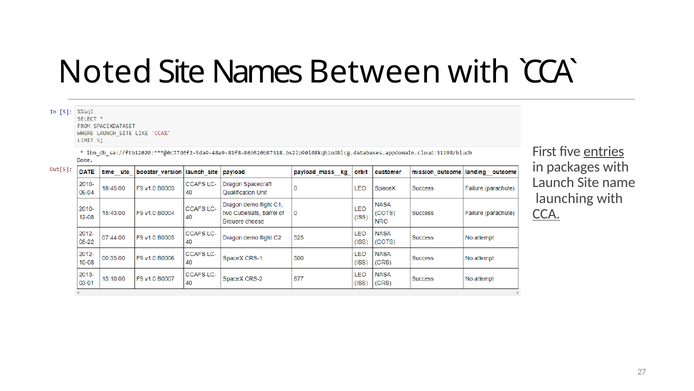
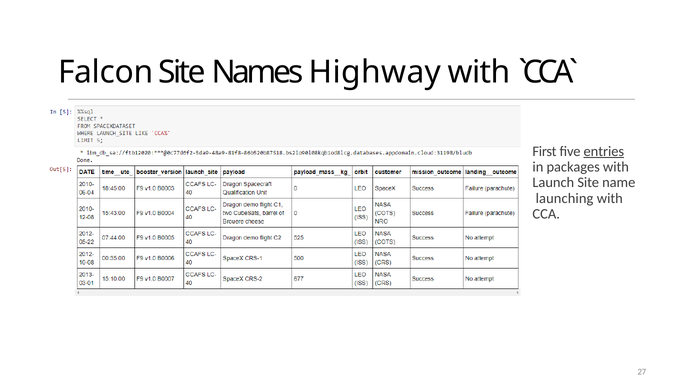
Noted: Noted -> Falcon (106, 72)
Between: Between -> Highway (375, 72)
CCA underline: present -> none (546, 214)
